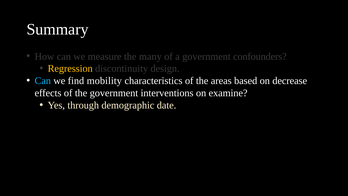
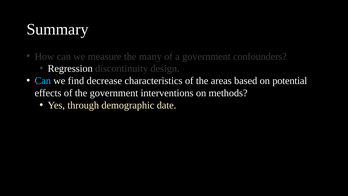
Regression colour: yellow -> white (70, 69)
mobility: mobility -> decrease (104, 81)
decrease: decrease -> potential (290, 81)
examine: examine -> methods (228, 93)
